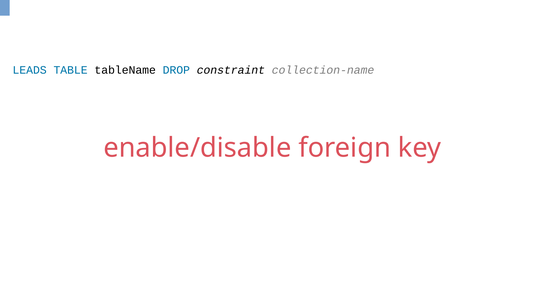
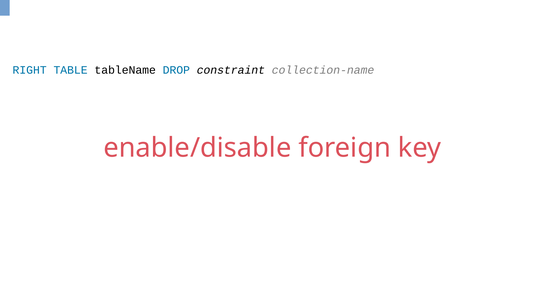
LEADS: LEADS -> RIGHT (30, 70)
